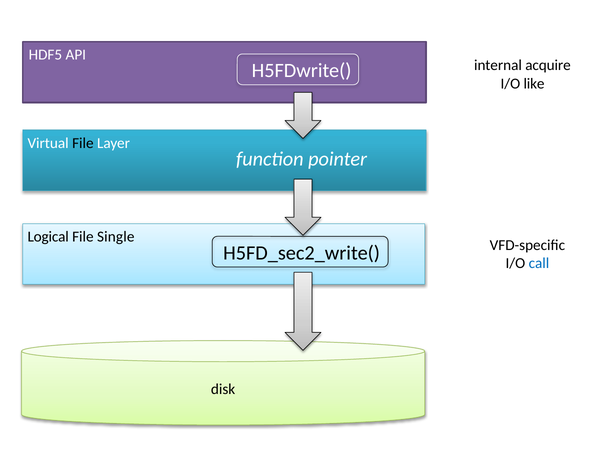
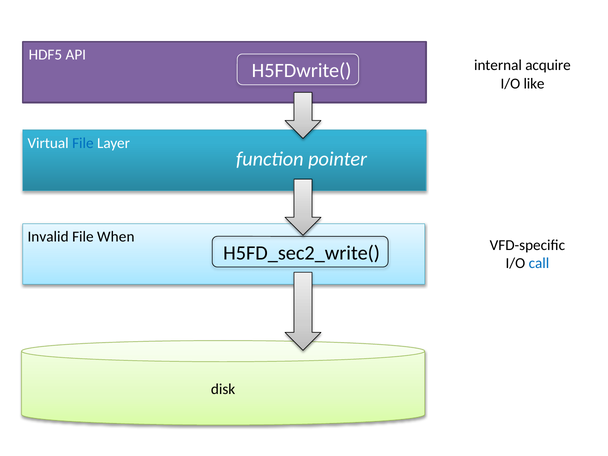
File colour: black -> blue (83, 143)
Logical: Logical -> Invalid (48, 237)
Single: Single -> When (116, 237)
